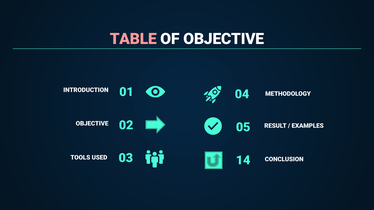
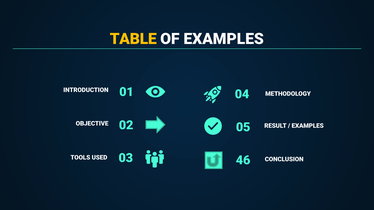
TABLE colour: pink -> yellow (133, 39)
OF OBJECTIVE: OBJECTIVE -> EXAMPLES (224, 39)
14: 14 -> 46 (243, 161)
